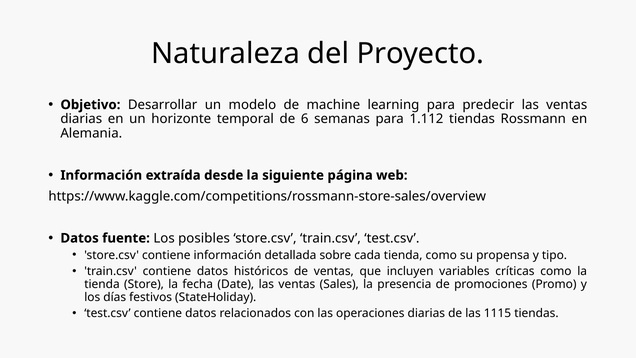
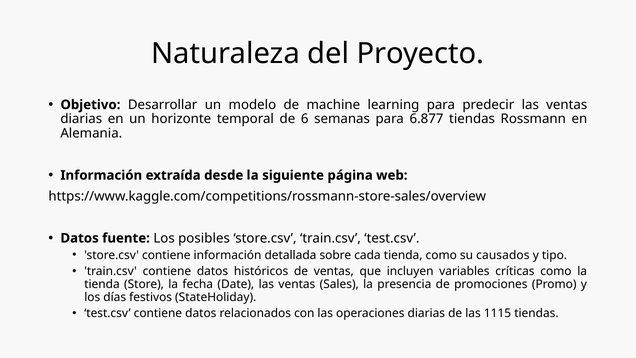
1.112: 1.112 -> 6.877 (426, 119)
propensa: propensa -> causados (503, 255)
